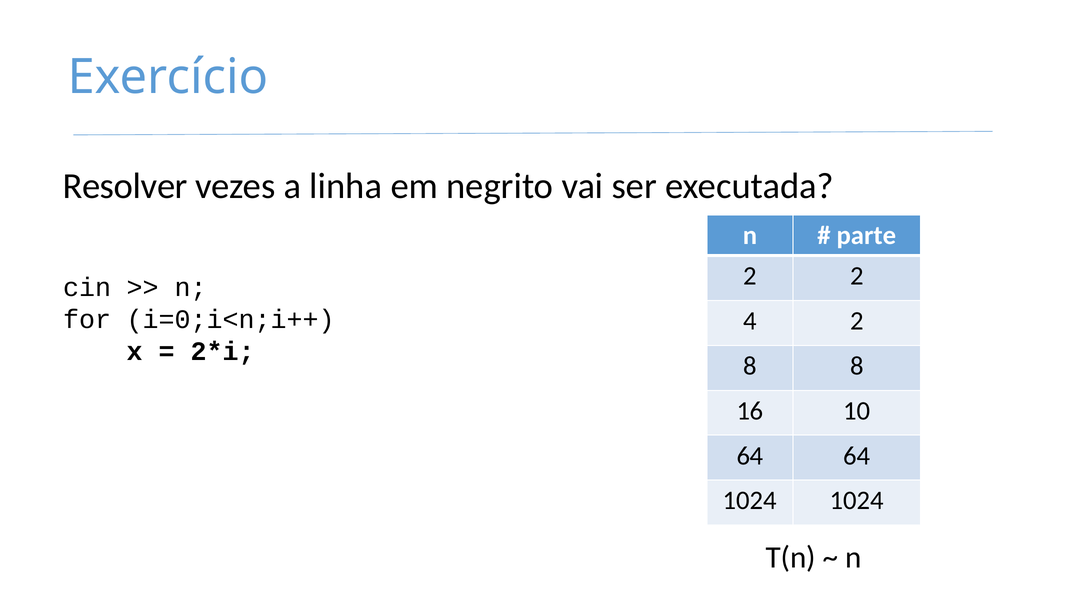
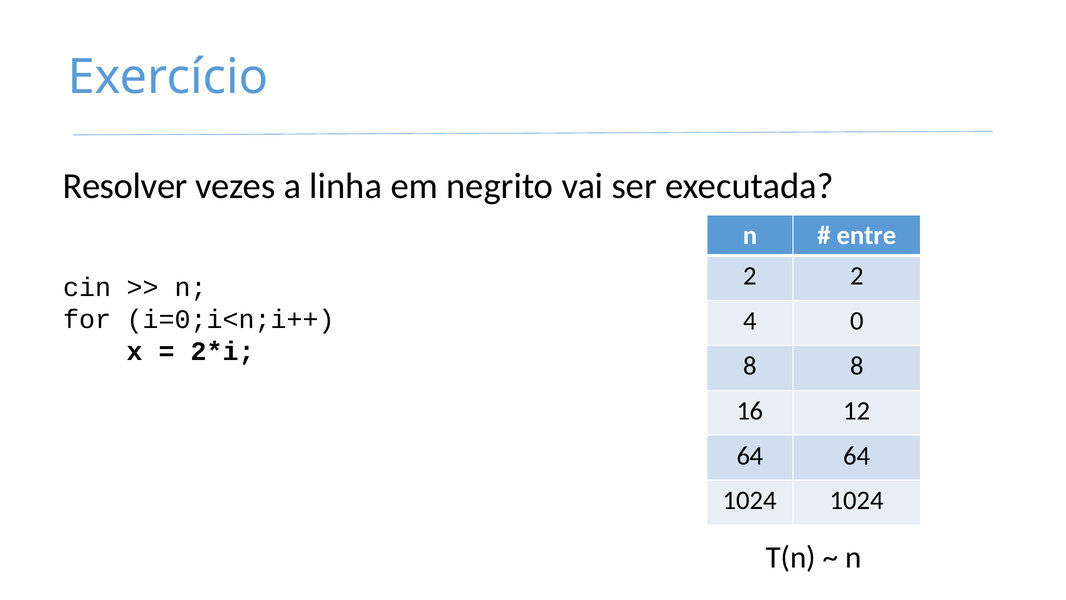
parte: parte -> entre (866, 235)
4 2: 2 -> 0 (857, 321)
10: 10 -> 12 (857, 411)
